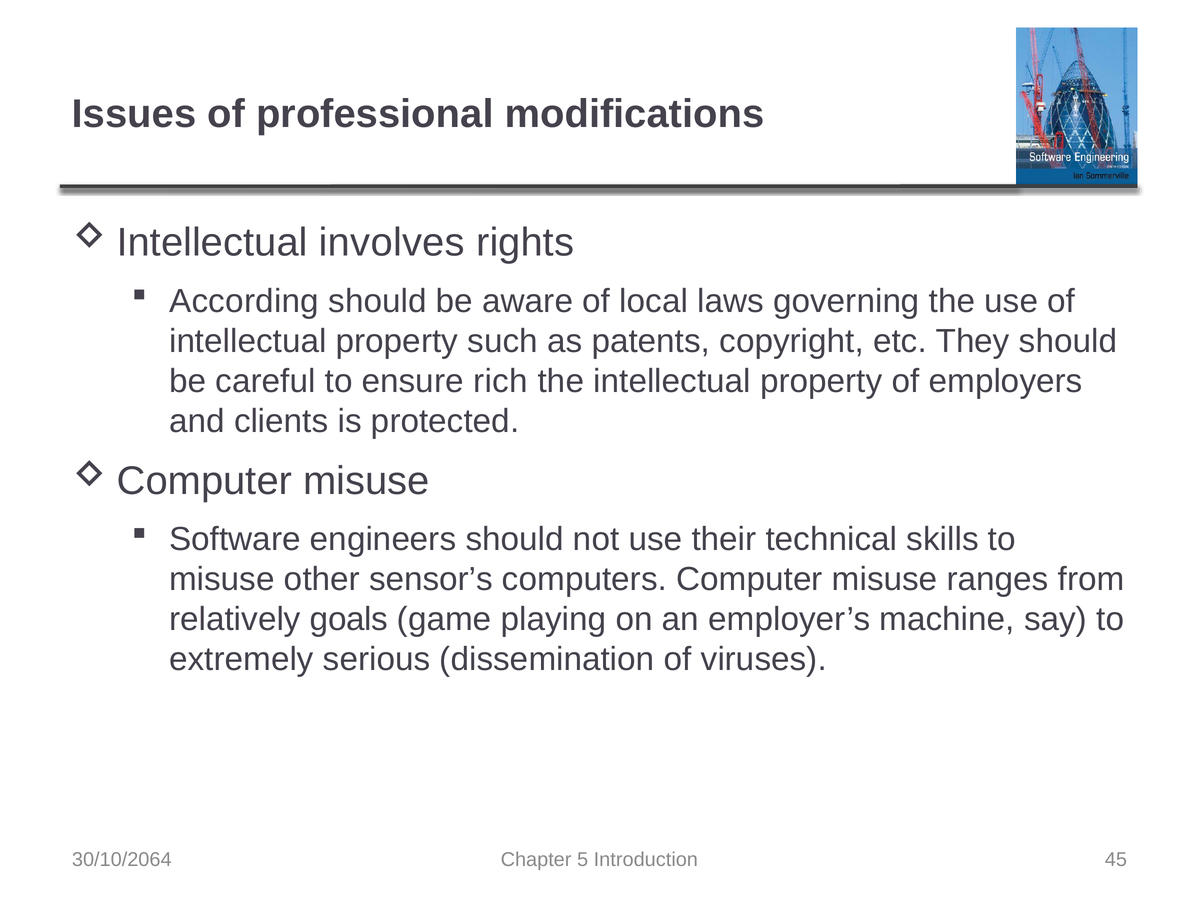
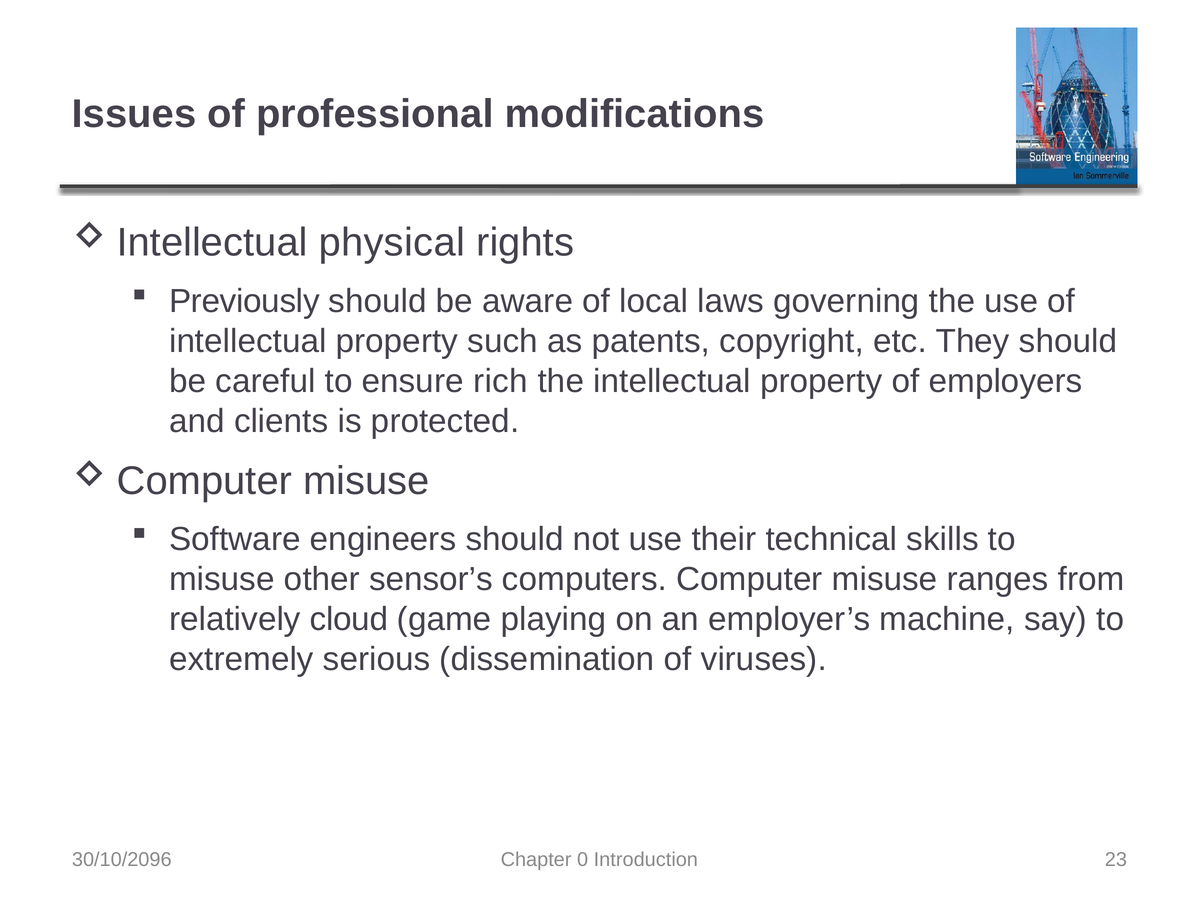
involves: involves -> physical (392, 243)
According: According -> Previously (244, 301)
goals: goals -> cloud (349, 619)
30/10/2064: 30/10/2064 -> 30/10/2096 (122, 859)
5: 5 -> 0 (583, 859)
45: 45 -> 23 (1116, 859)
